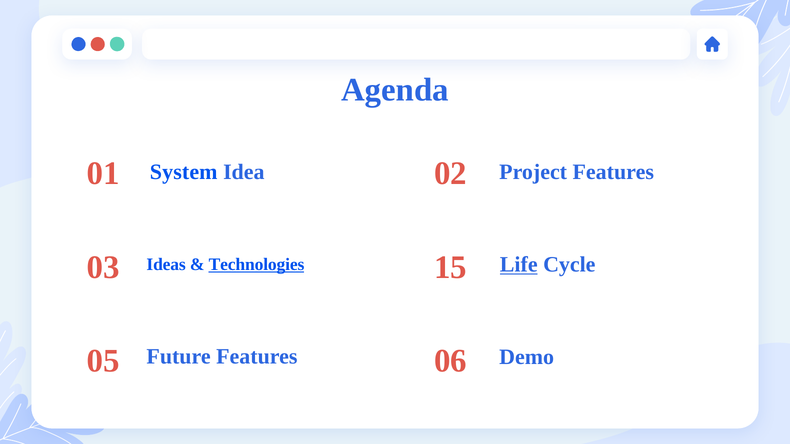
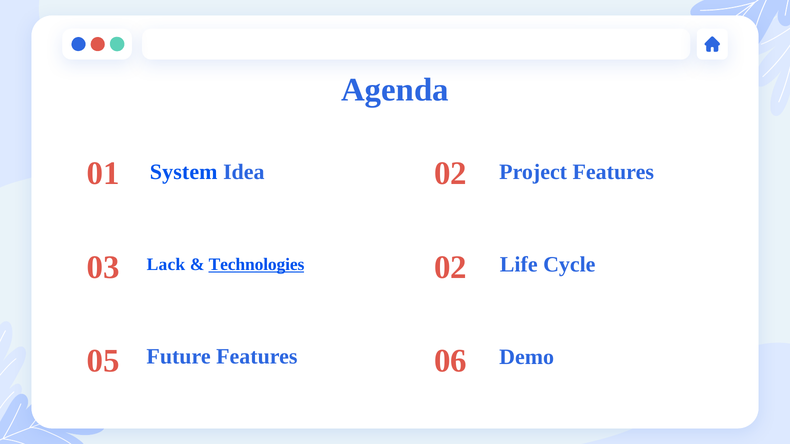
03 15: 15 -> 02 (450, 267)
Life underline: present -> none (519, 265)
Ideas: Ideas -> Lack (166, 265)
